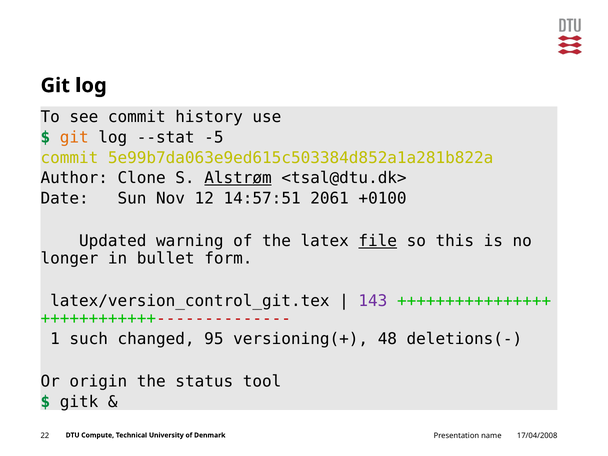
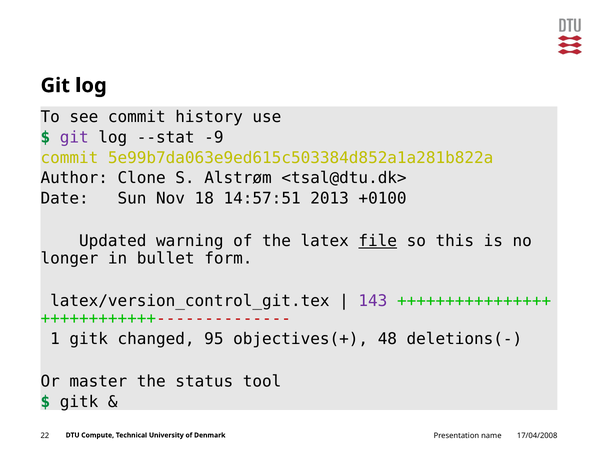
git colour: orange -> purple (74, 137)
-5: -5 -> -9 (214, 137)
Alstrøm underline: present -> none (238, 178)
12: 12 -> 18 (204, 199)
2061: 2061 -> 2013 (330, 199)
1 such: such -> gitk (89, 339)
versioning(+: versioning(+ -> objectives(+ (301, 339)
origin: origin -> master (98, 381)
